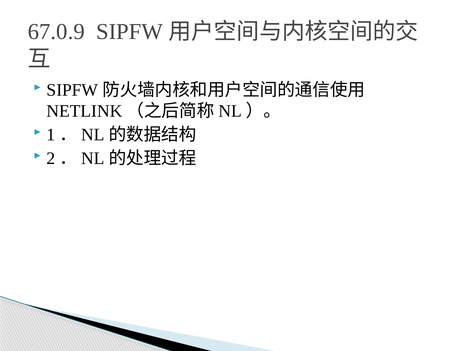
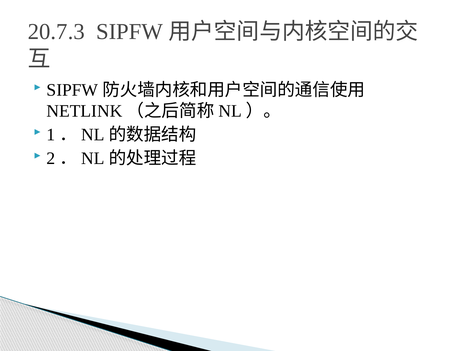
67.0.9: 67.0.9 -> 20.7.3 (56, 32)
